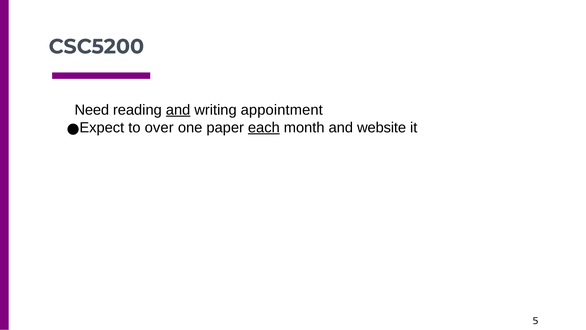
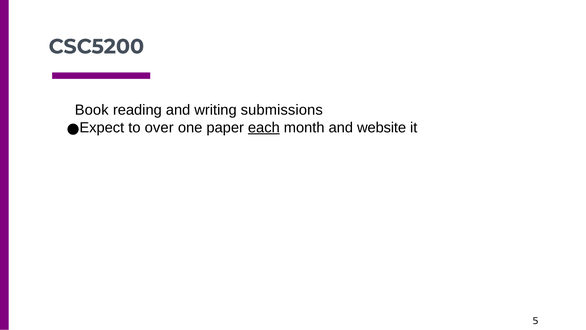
Need: Need -> Book (92, 110)
and underline: present -> none (178, 110)
appointment: appointment -> submissions (282, 110)
